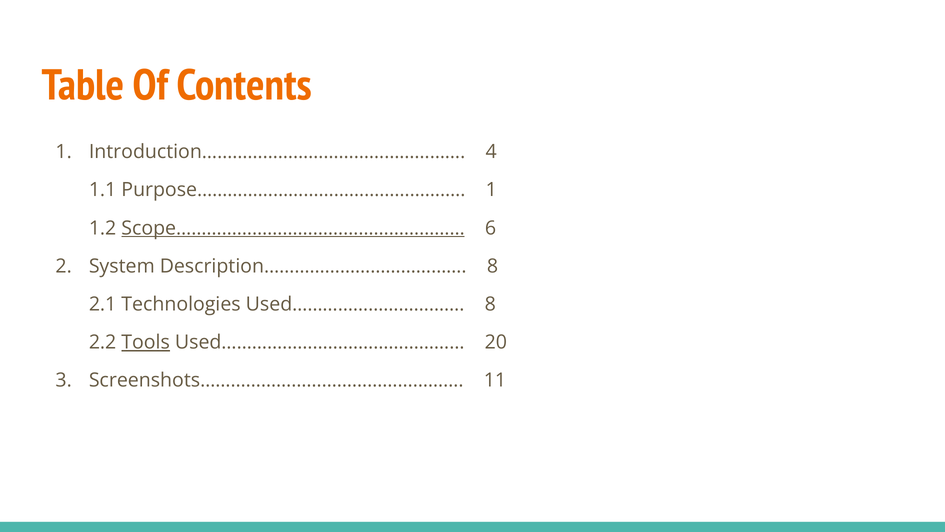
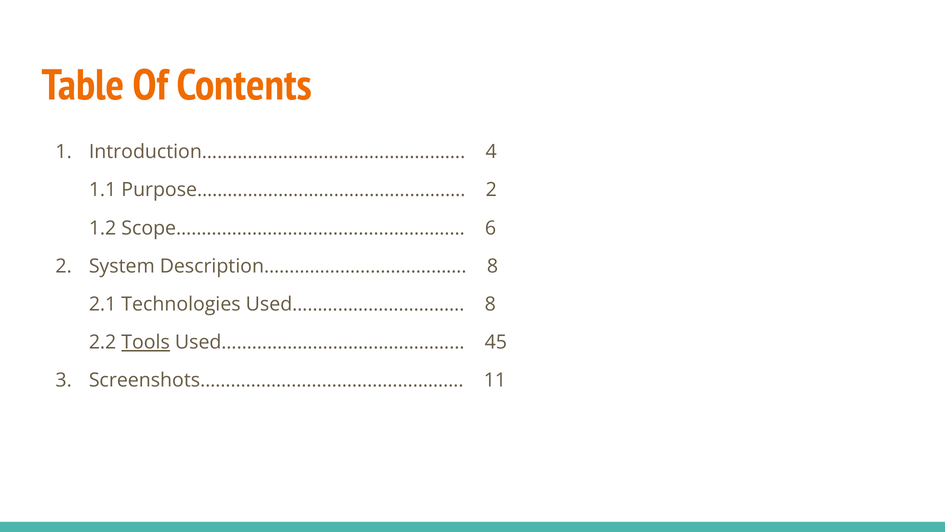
Purpose…………………………………………… 1: 1 -> 2 (491, 190)
Scope………………………………………………… underline: present -> none (293, 228)
20: 20 -> 45 (496, 342)
